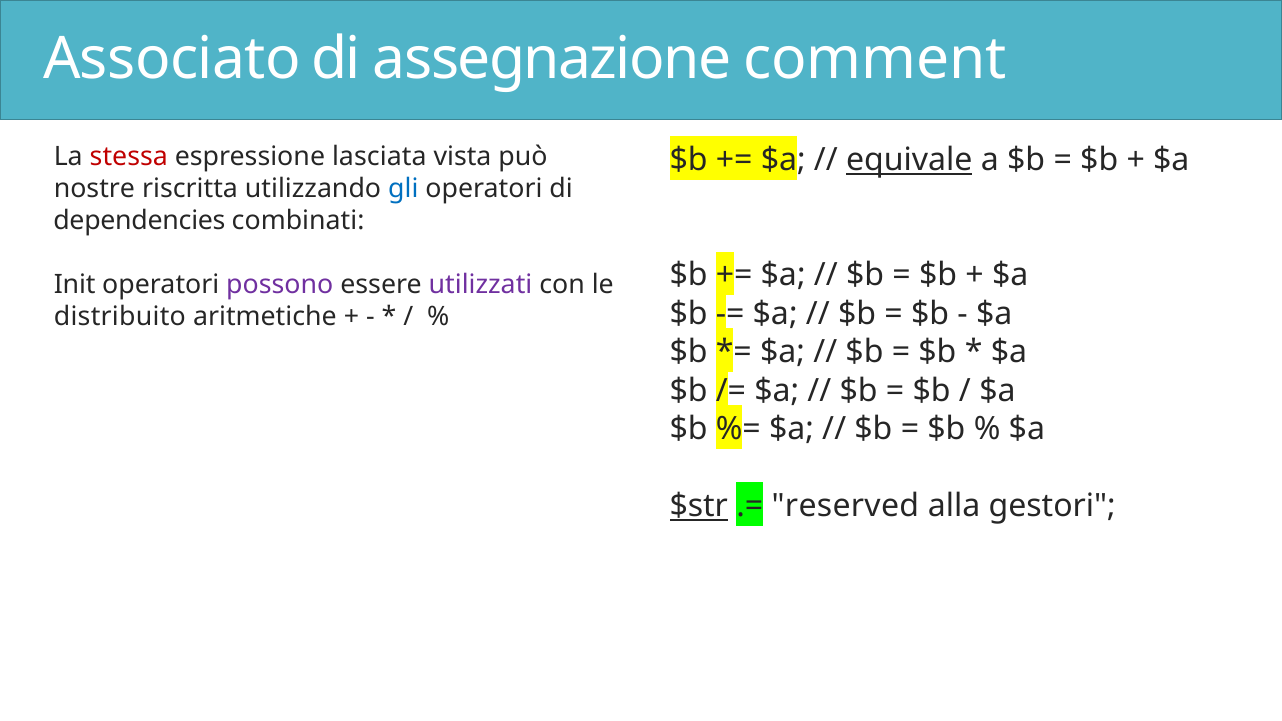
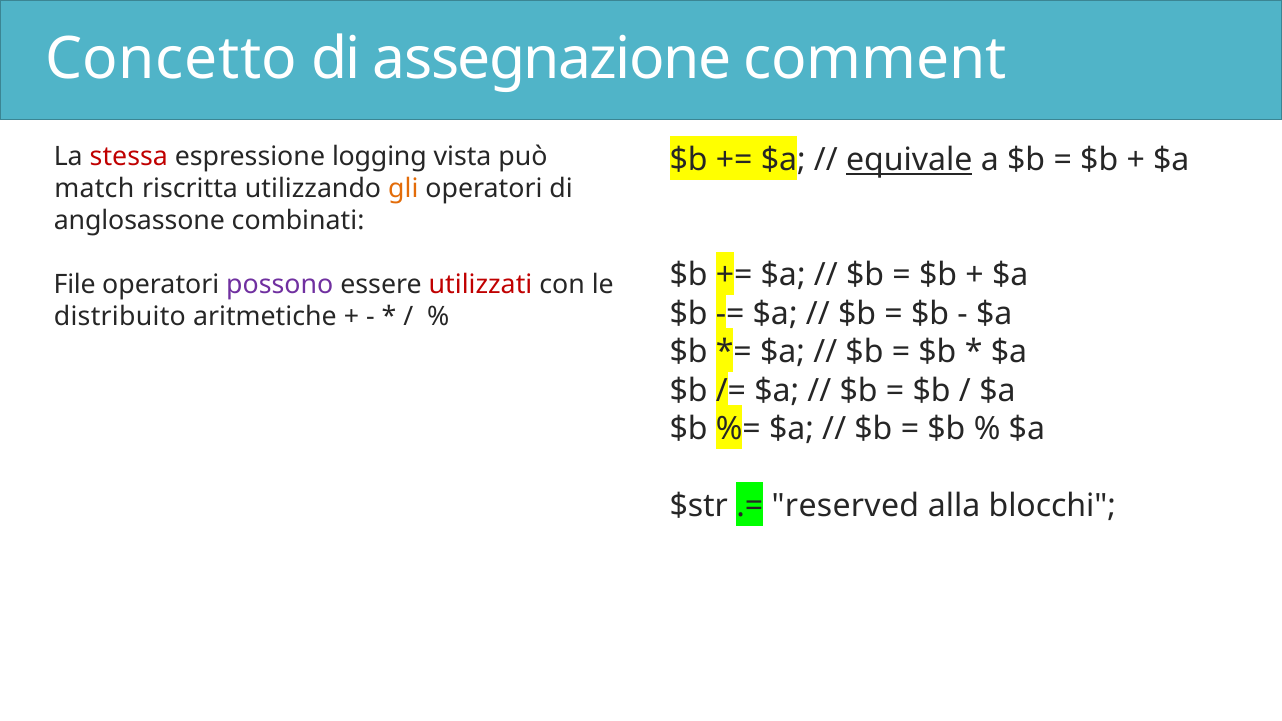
Associato: Associato -> Concetto (171, 59)
lasciata: lasciata -> logging (379, 156)
nostre: nostre -> match (94, 188)
gli colour: blue -> orange (403, 188)
dependencies: dependencies -> anglosassone (139, 221)
Init: Init -> File (75, 285)
utilizzati colour: purple -> red (480, 285)
$str underline: present -> none (699, 506)
gestori: gestori -> blocchi (1052, 506)
